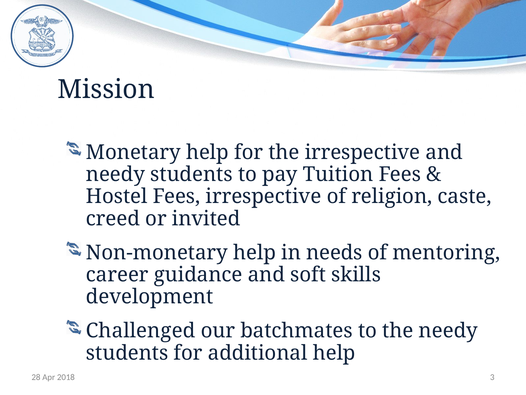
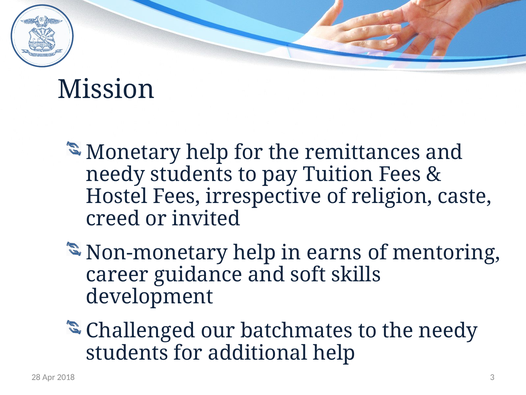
the irrespective: irrespective -> remittances (362, 152)
needs: needs -> earns (334, 252)
